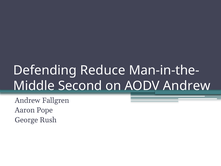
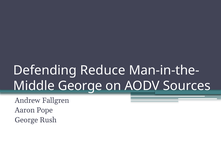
Second: Second -> George (80, 86)
AODV Andrew: Andrew -> Sources (187, 86)
